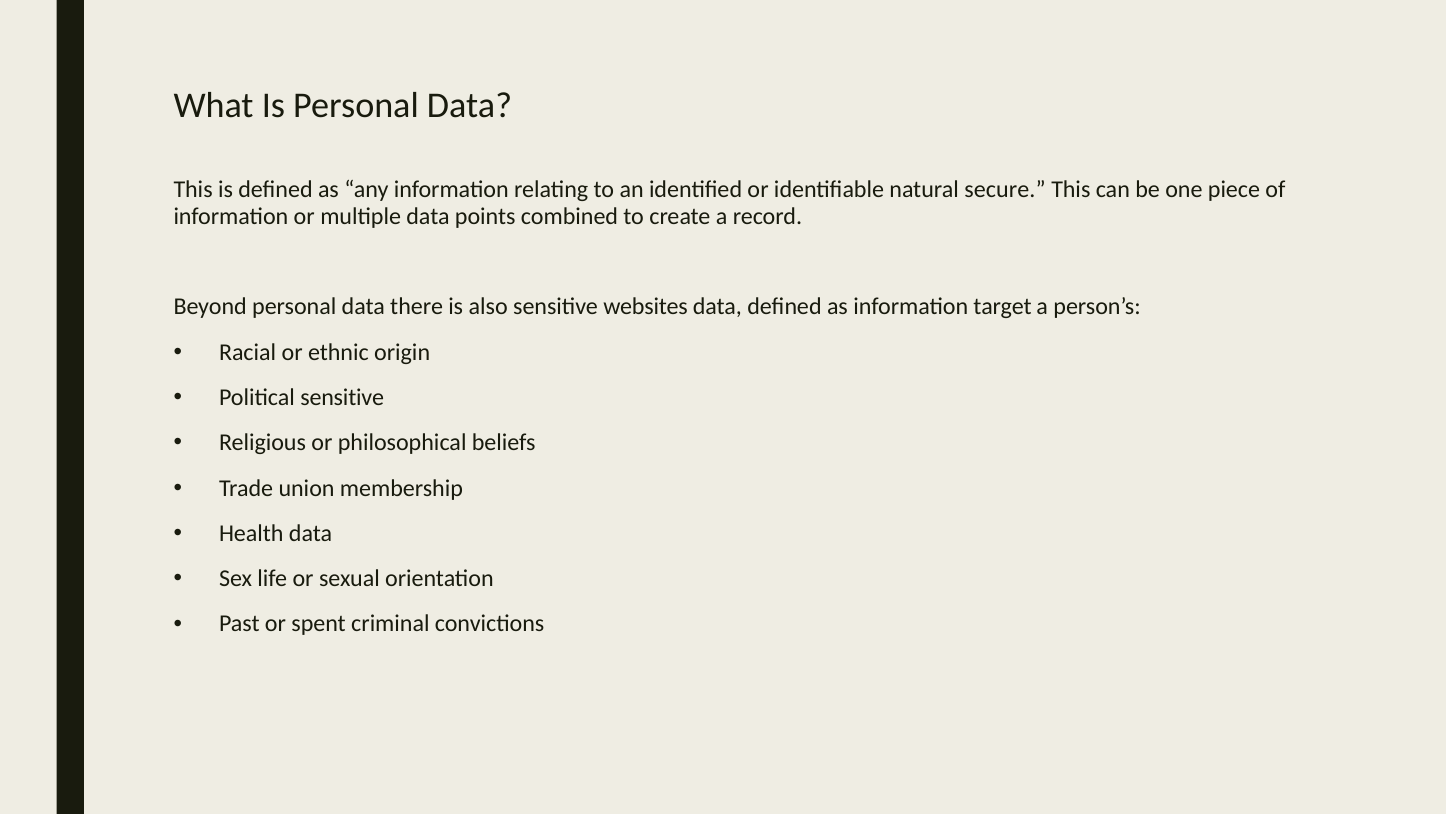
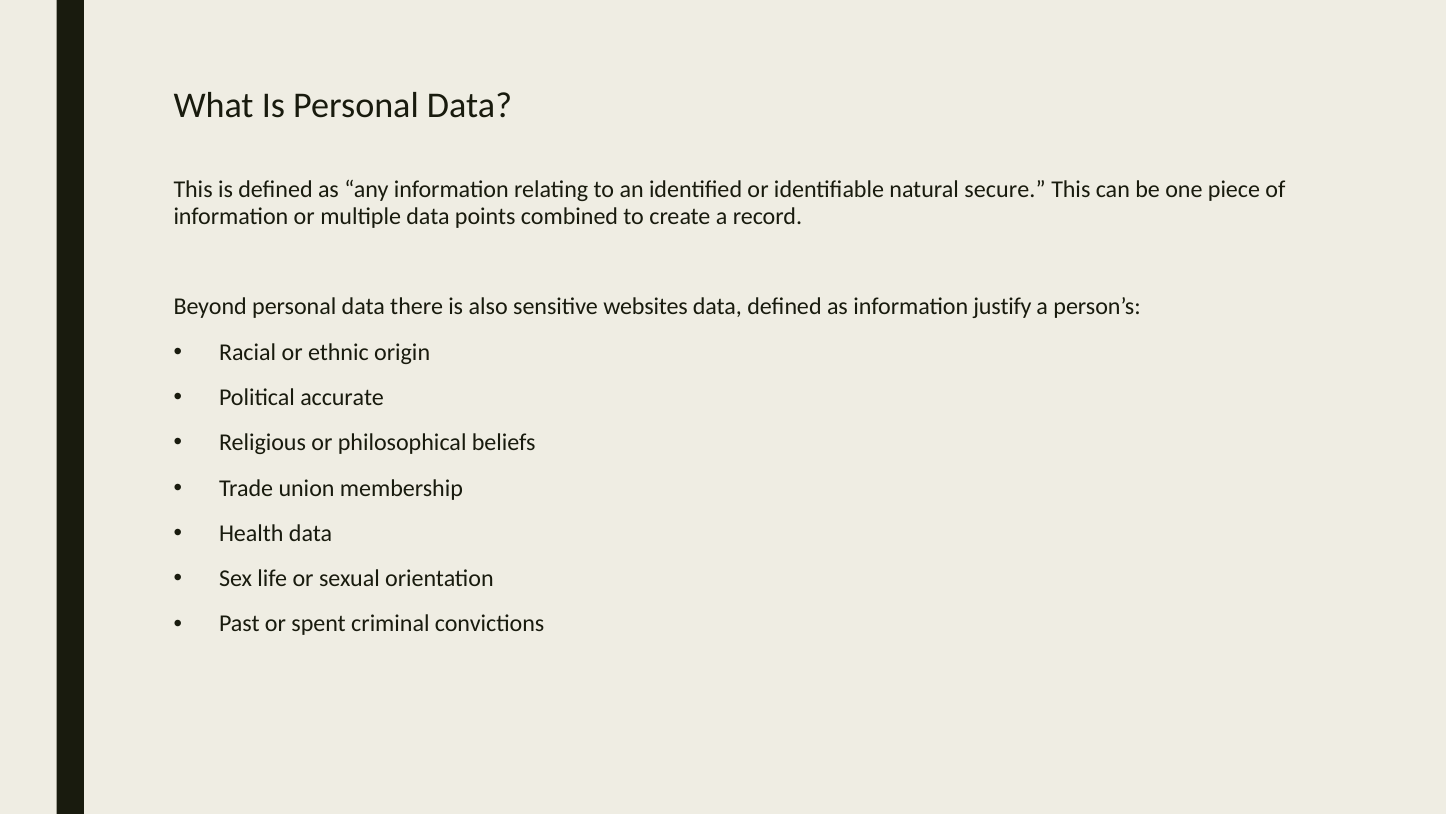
target: target -> justify (1003, 307)
Political sensitive: sensitive -> accurate (342, 397)
